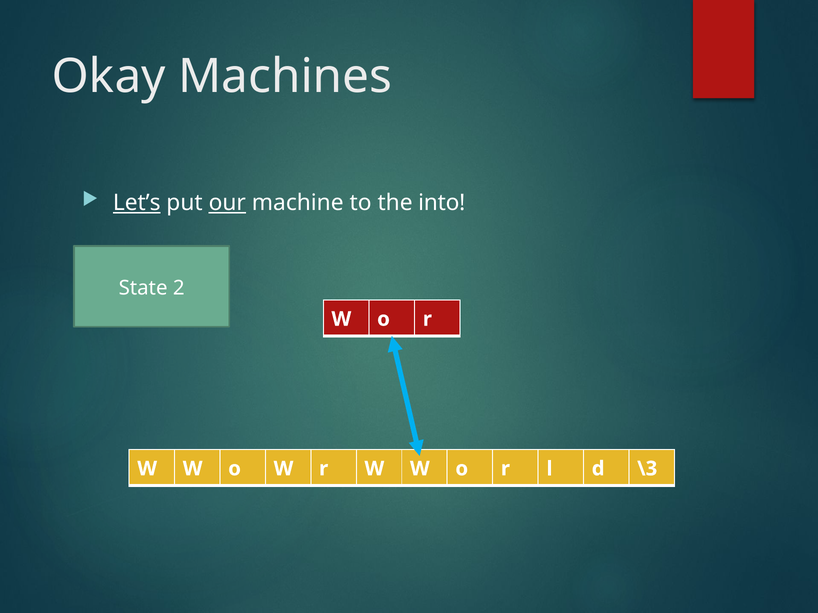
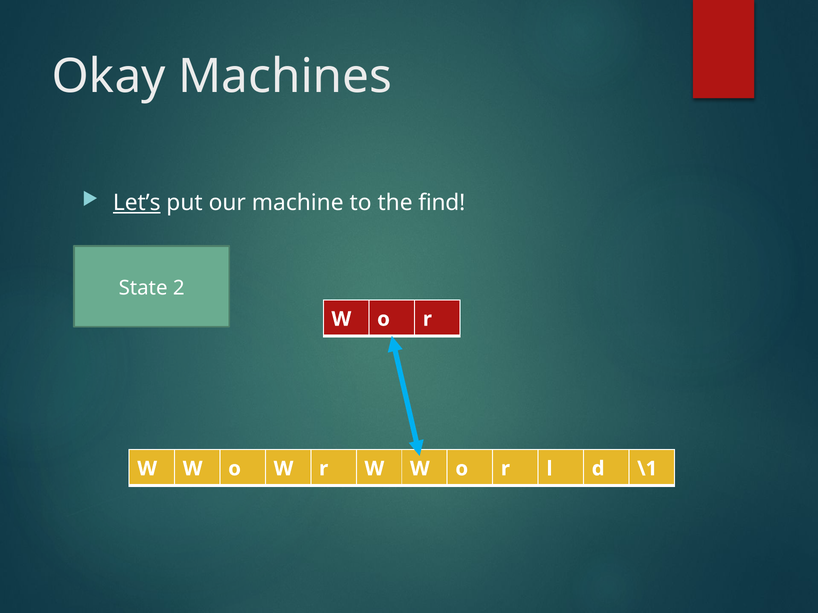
our underline: present -> none (227, 203)
into: into -> find (442, 203)
\3: \3 -> \1 (647, 469)
